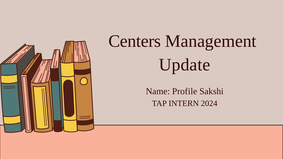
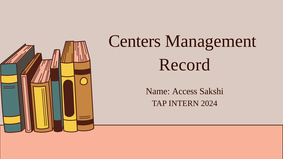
Update: Update -> Record (185, 65)
Profile: Profile -> Access (185, 91)
